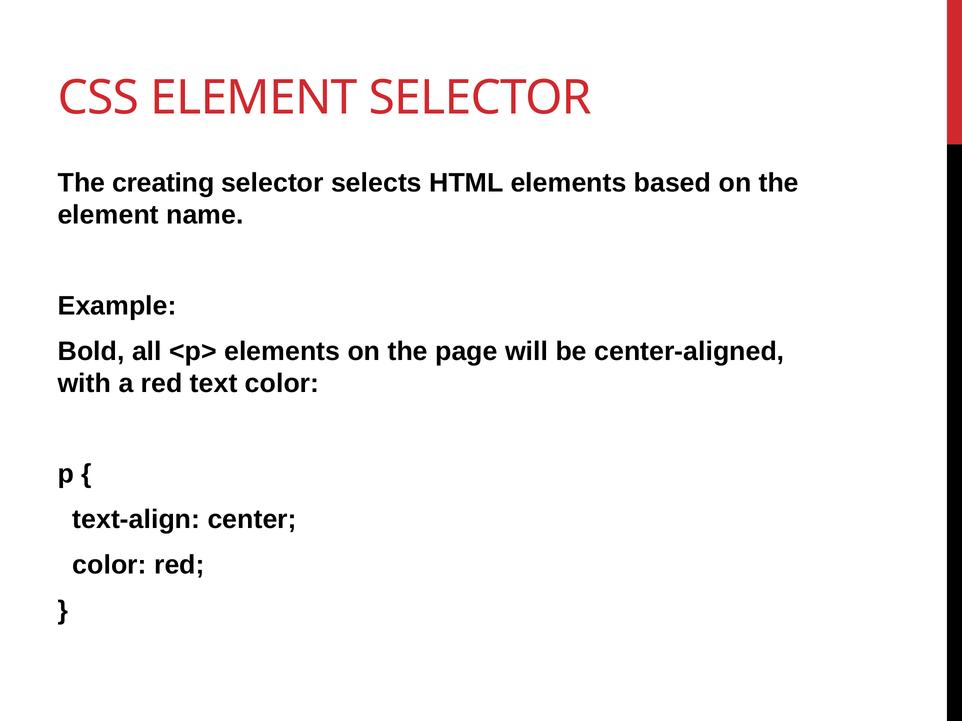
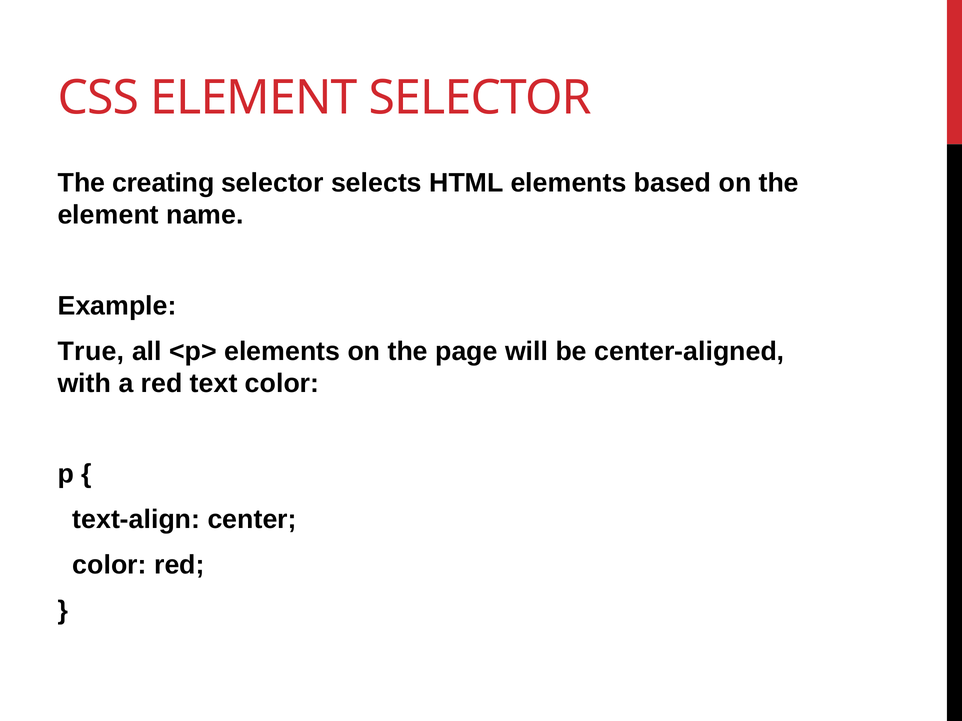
Bold: Bold -> True (91, 351)
